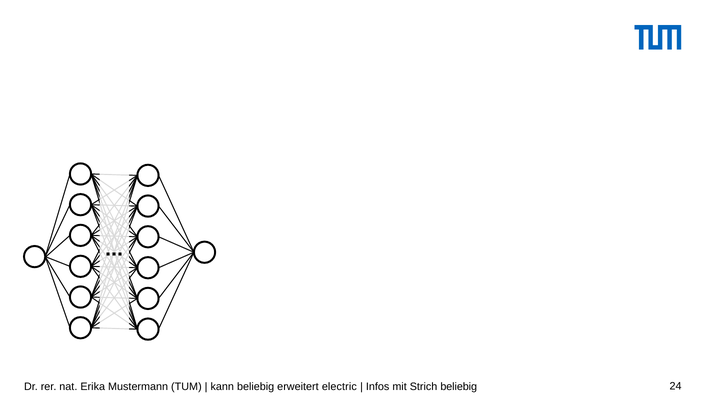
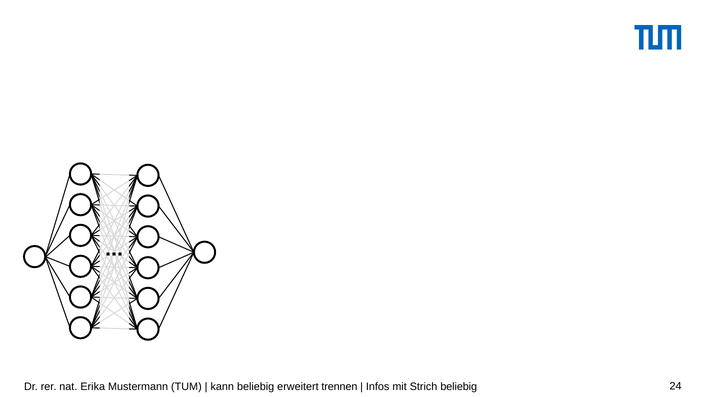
electric: electric -> trennen (339, 387)
